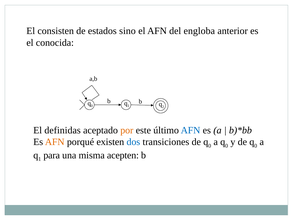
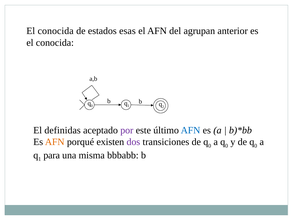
consisten: consisten -> conocida (56, 31)
sino: sino -> esas (127, 31)
engloba: engloba -> agrupan (199, 31)
por colour: orange -> purple (127, 130)
dos colour: blue -> purple (133, 142)
acepten: acepten -> bbbabb (123, 155)
